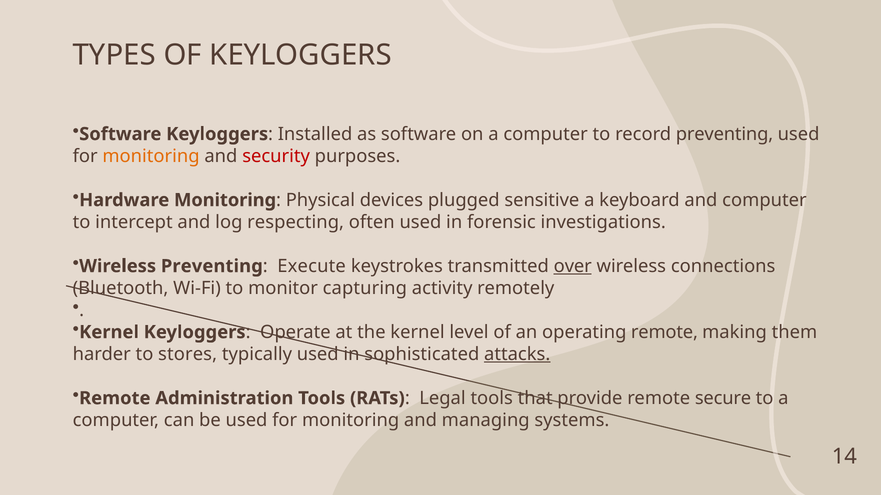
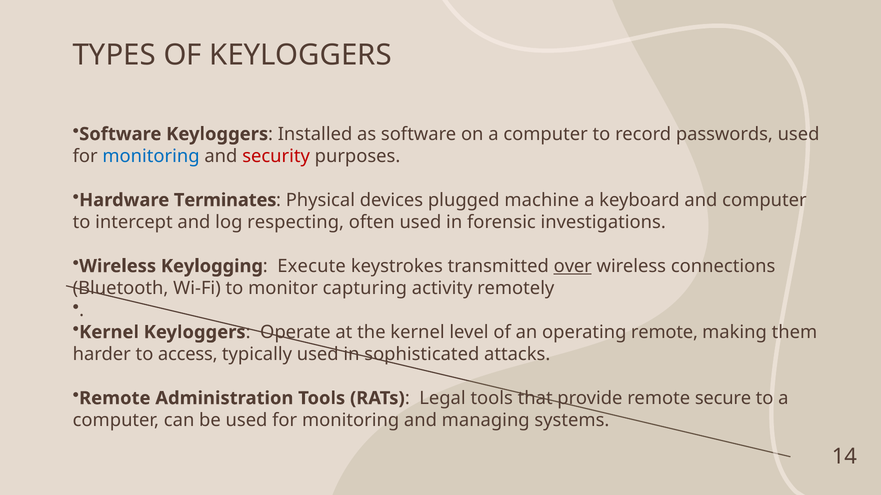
record preventing: preventing -> passwords (724, 134)
monitoring colour: orange -> blue (151, 156)
Hardware Monitoring: Monitoring -> Terminates (225, 200)
sensitive: sensitive -> machine (542, 200)
Wireless Preventing: Preventing -> Keylogging (212, 266)
stores: stores -> access (188, 355)
attacks underline: present -> none (517, 355)
